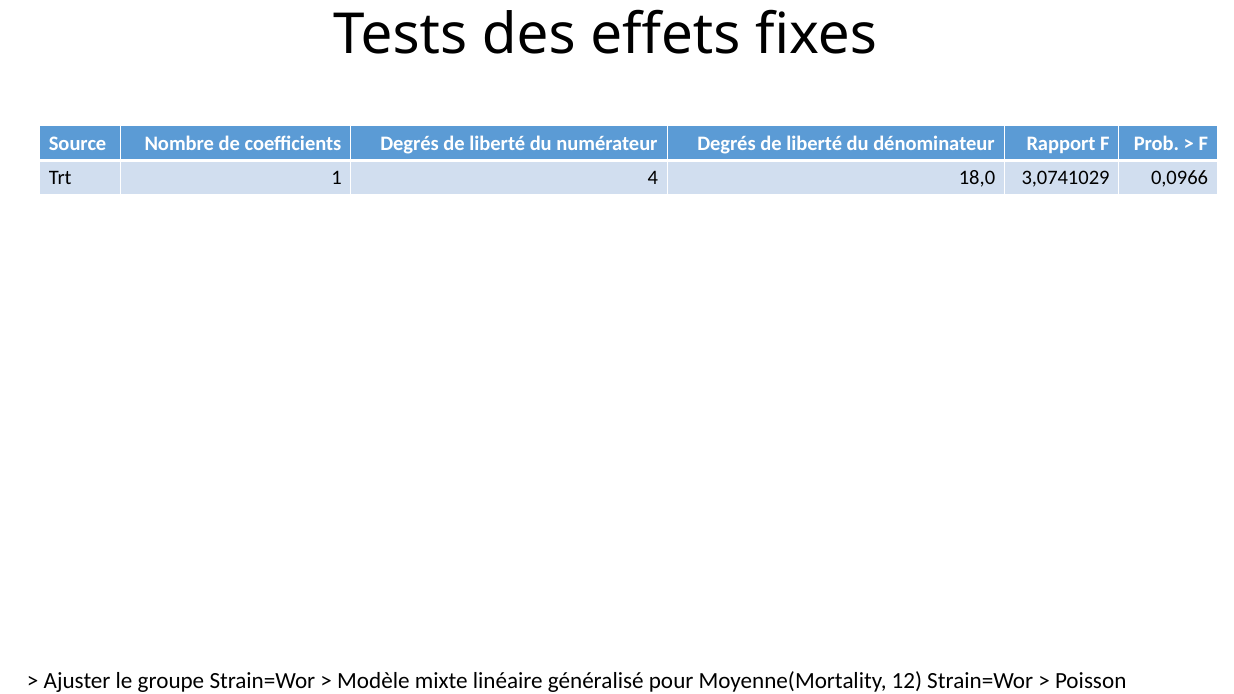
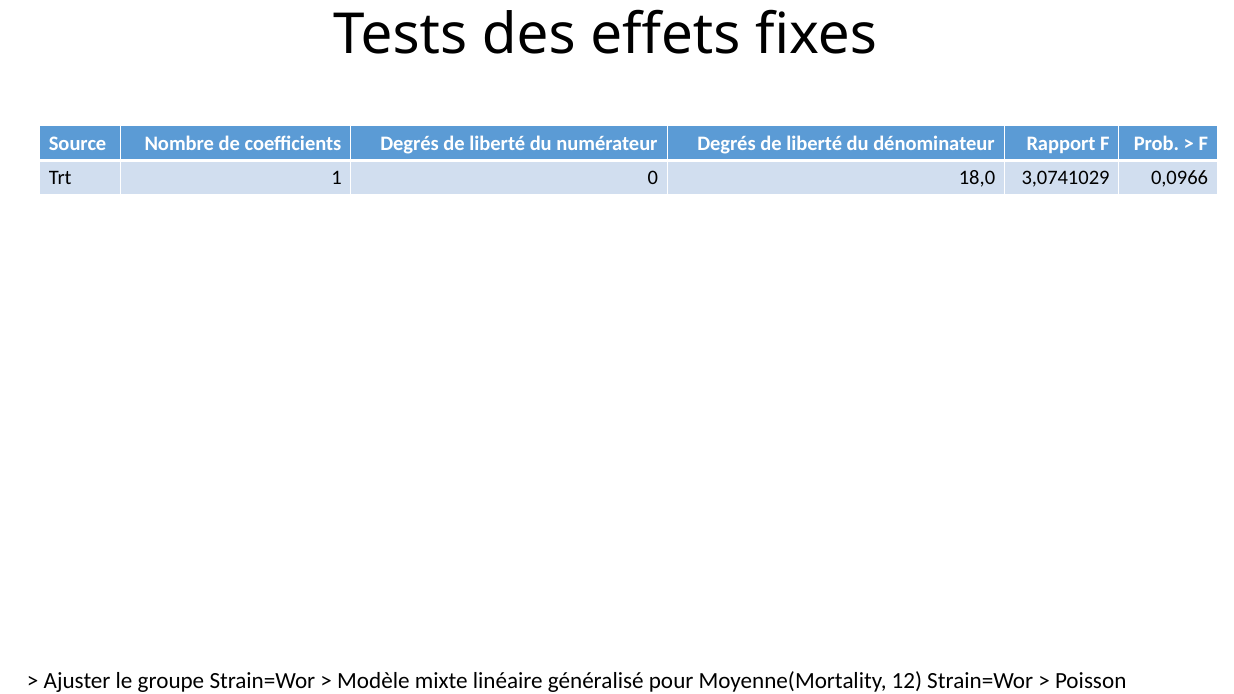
4: 4 -> 0 (653, 178)
